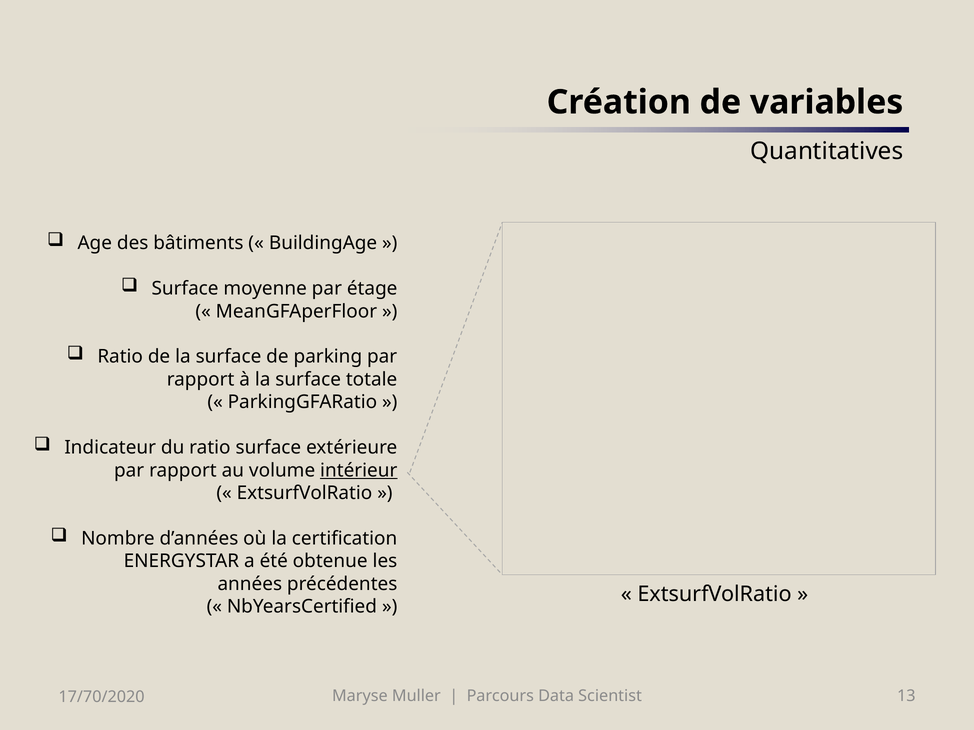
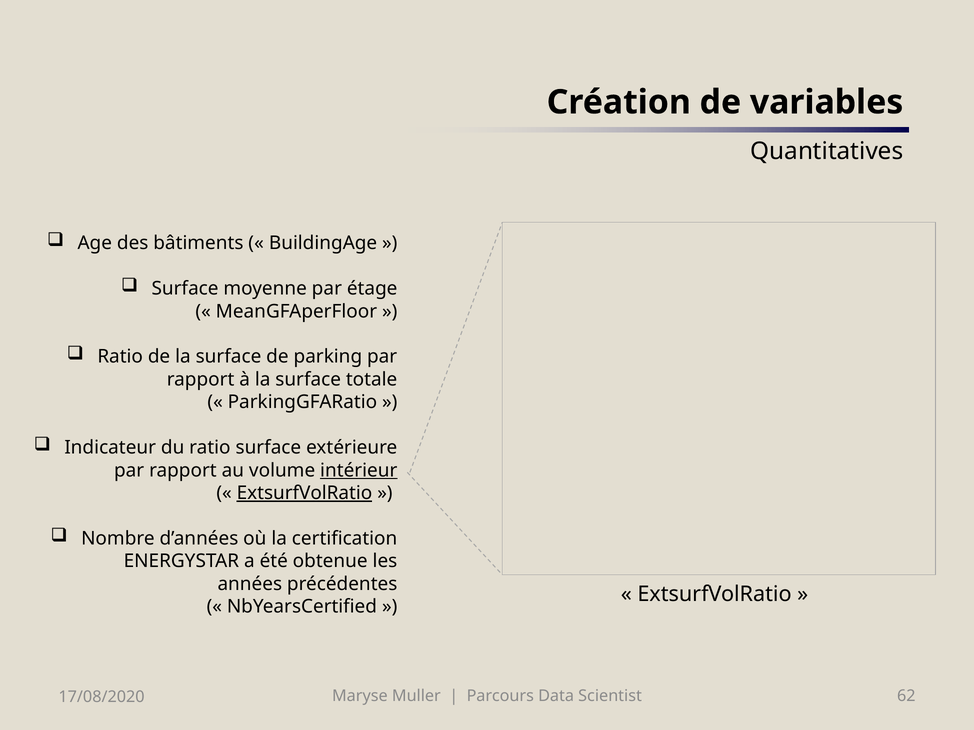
ExtsurfVolRatio underline: none -> present (304, 493)
13: 13 -> 62 (906, 696)
17/70/2020: 17/70/2020 -> 17/08/2020 (102, 698)
